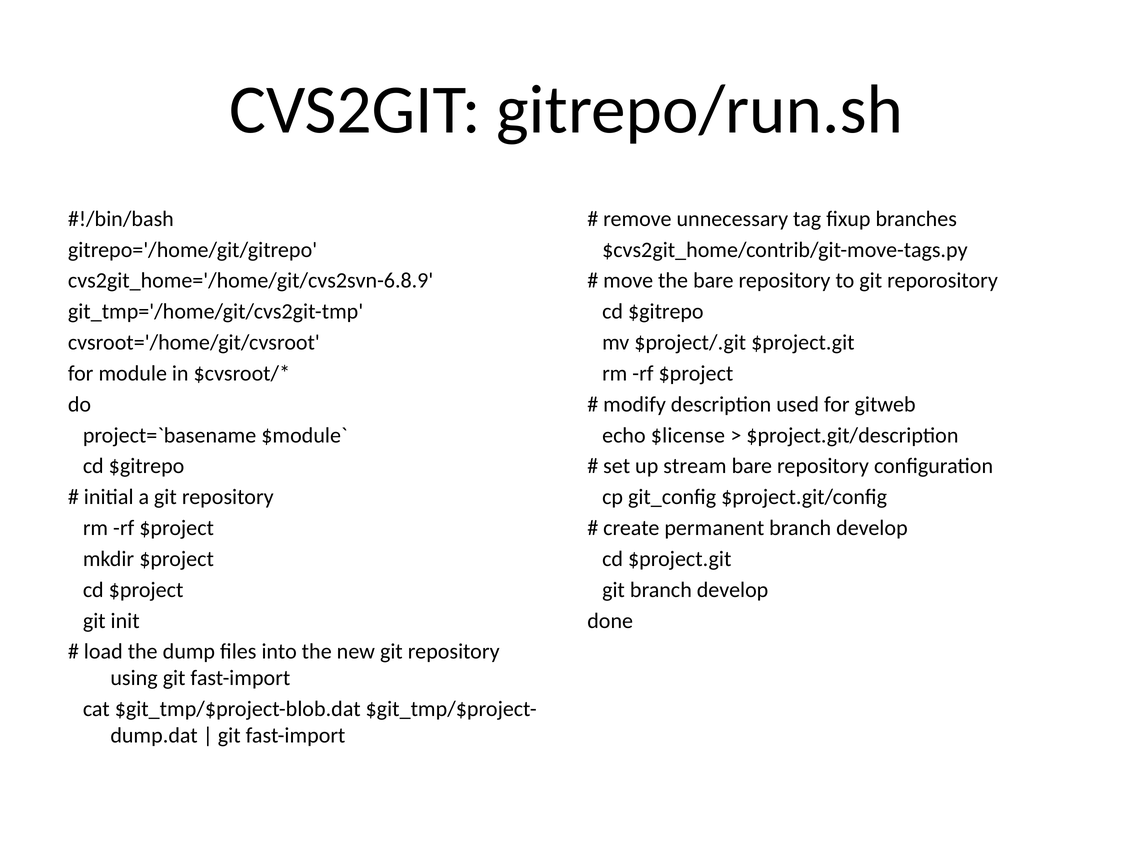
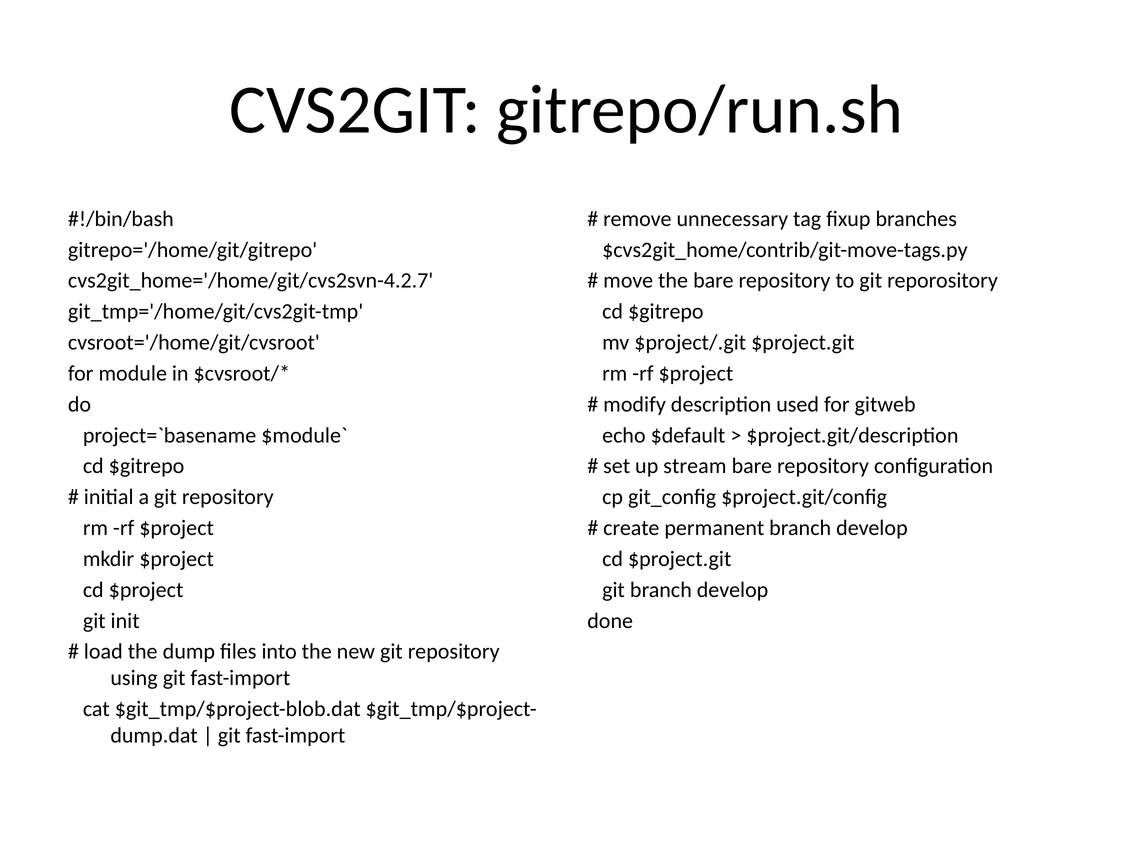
cvs2git_home='/home/git/cvs2svn-6.8.9: cvs2git_home='/home/git/cvs2svn-6.8.9 -> cvs2git_home='/home/git/cvs2svn-4.2.7 (251, 281)
$license: $license -> $default (688, 435)
